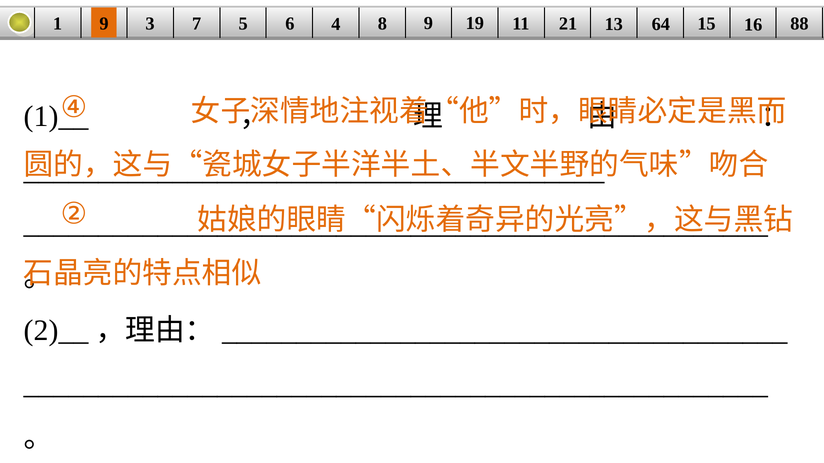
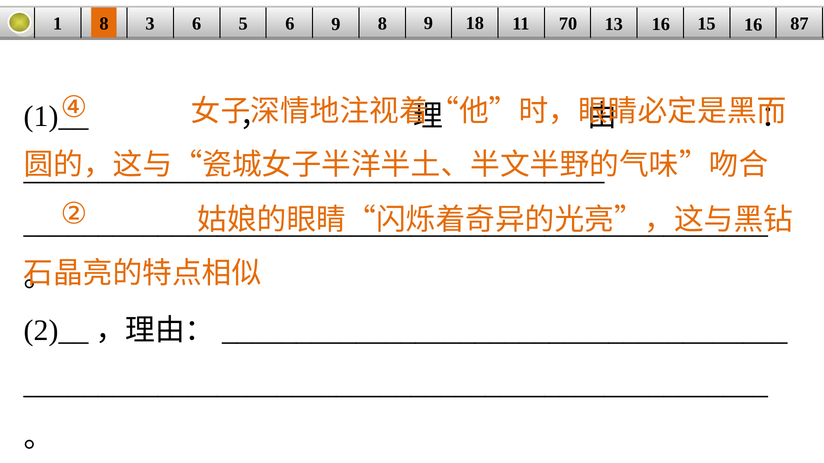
1 9: 9 -> 8 (104, 24)
3 7: 7 -> 6 (197, 24)
6 4: 4 -> 9 (336, 24)
19: 19 -> 18 (475, 23)
21: 21 -> 70 (568, 24)
13 64: 64 -> 16 (661, 24)
88: 88 -> 87 (799, 24)
